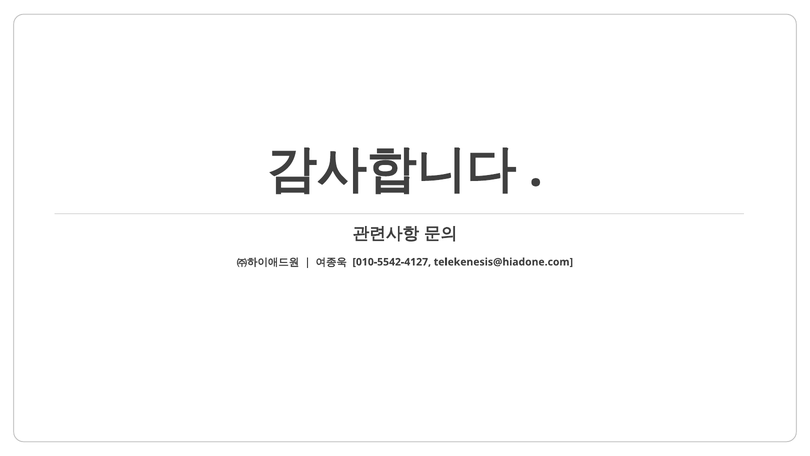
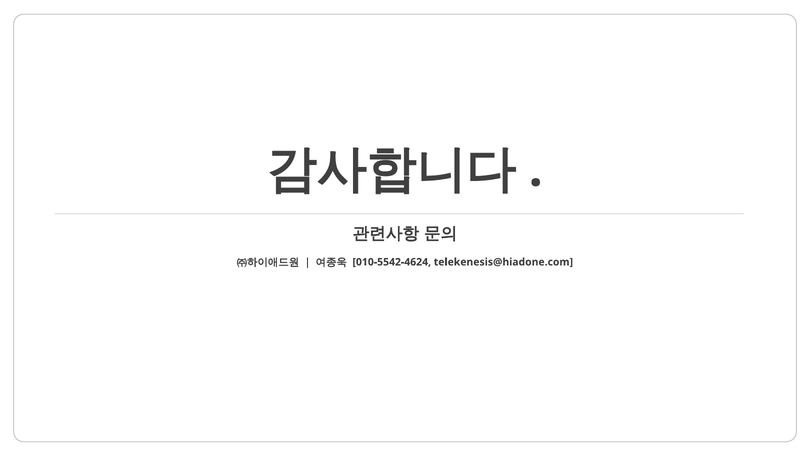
010-5542-4127: 010-5542-4127 -> 010-5542-4624 (392, 262)
